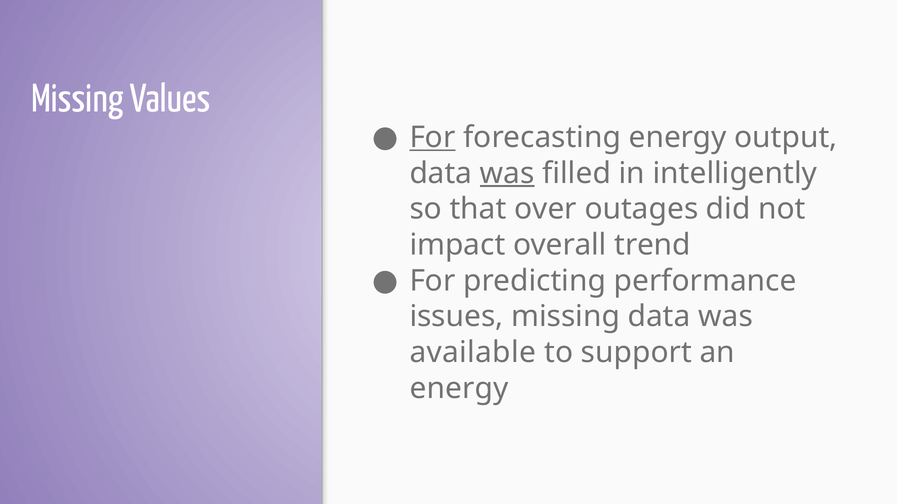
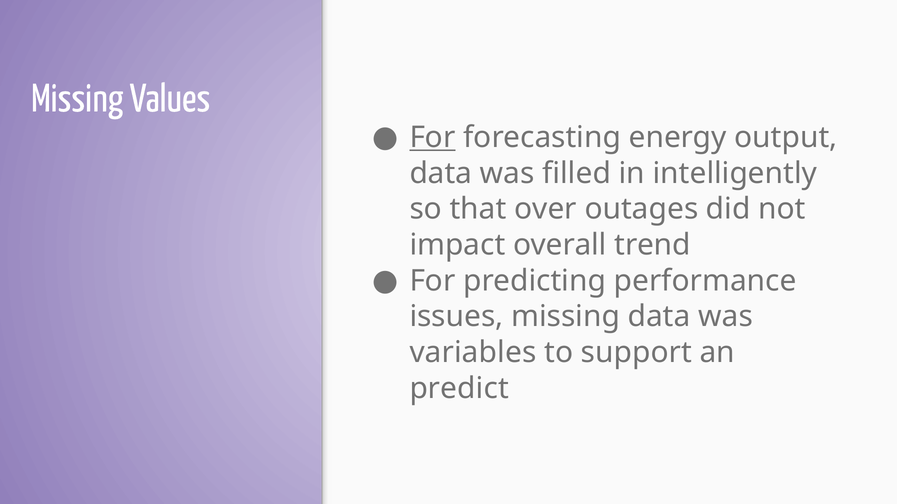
was underline: present -> none (507, 173)
available: available -> variables (473, 353)
energy: energy -> predict (459, 389)
